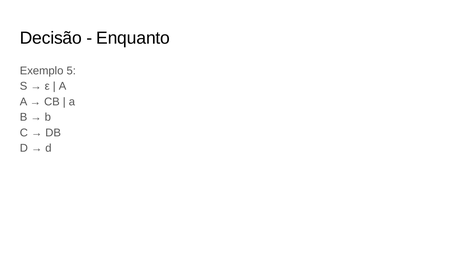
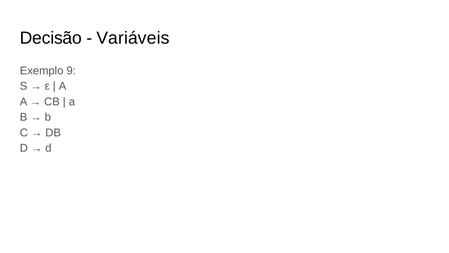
Enquanto: Enquanto -> Variáveis (133, 38)
5: 5 -> 9 (71, 71)
